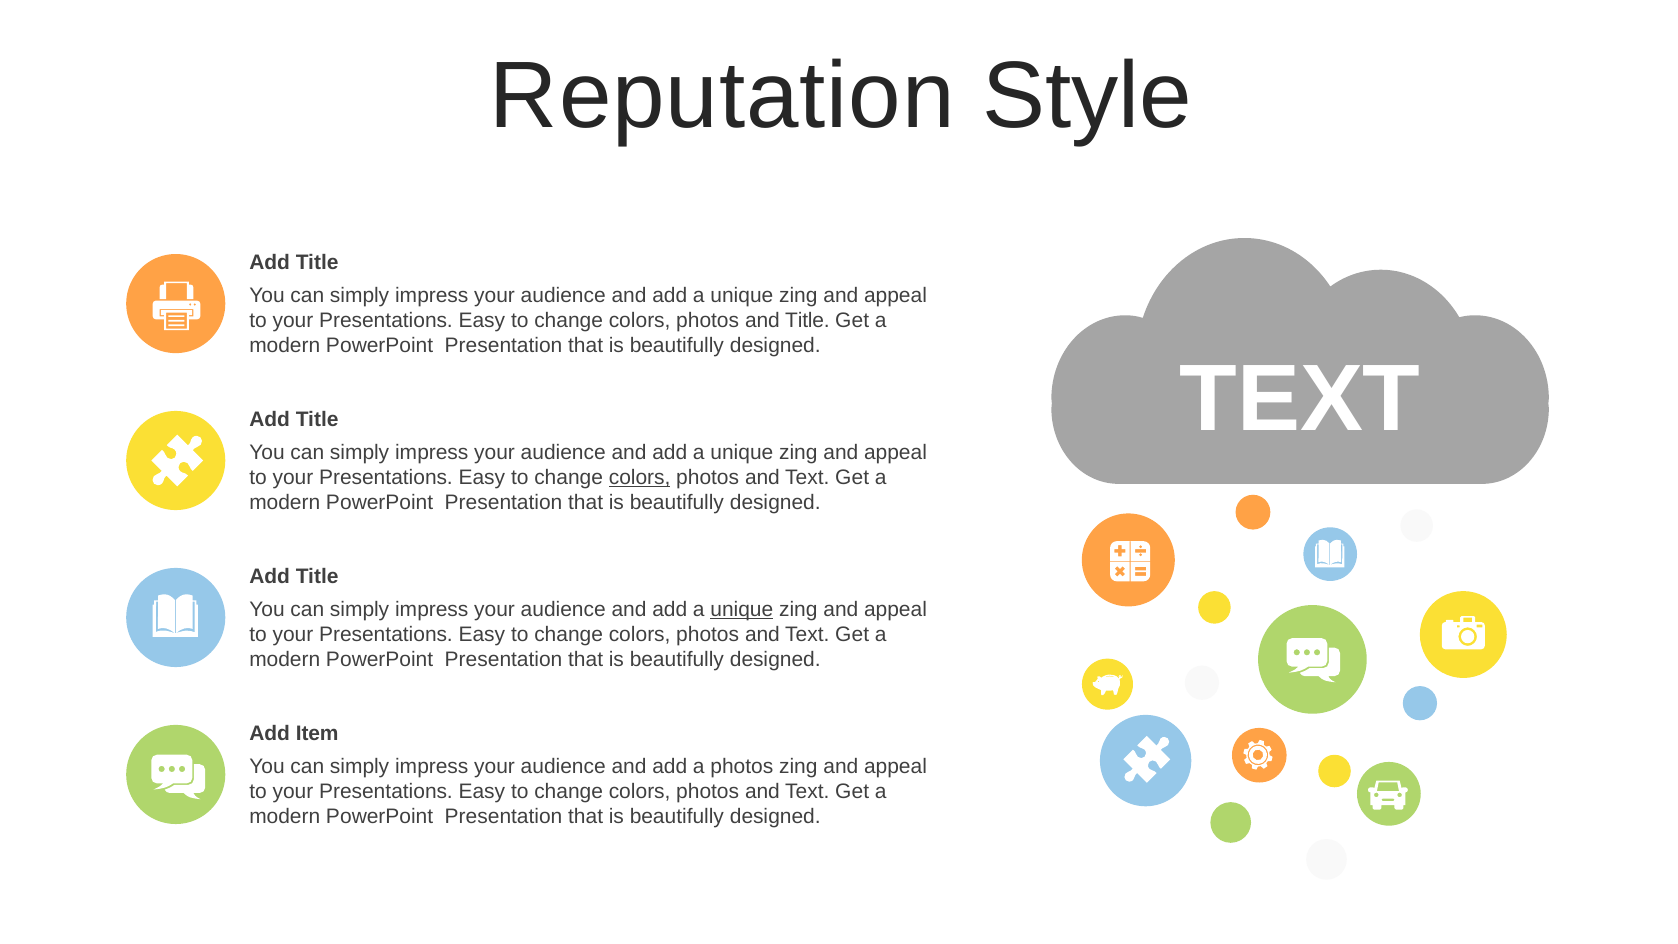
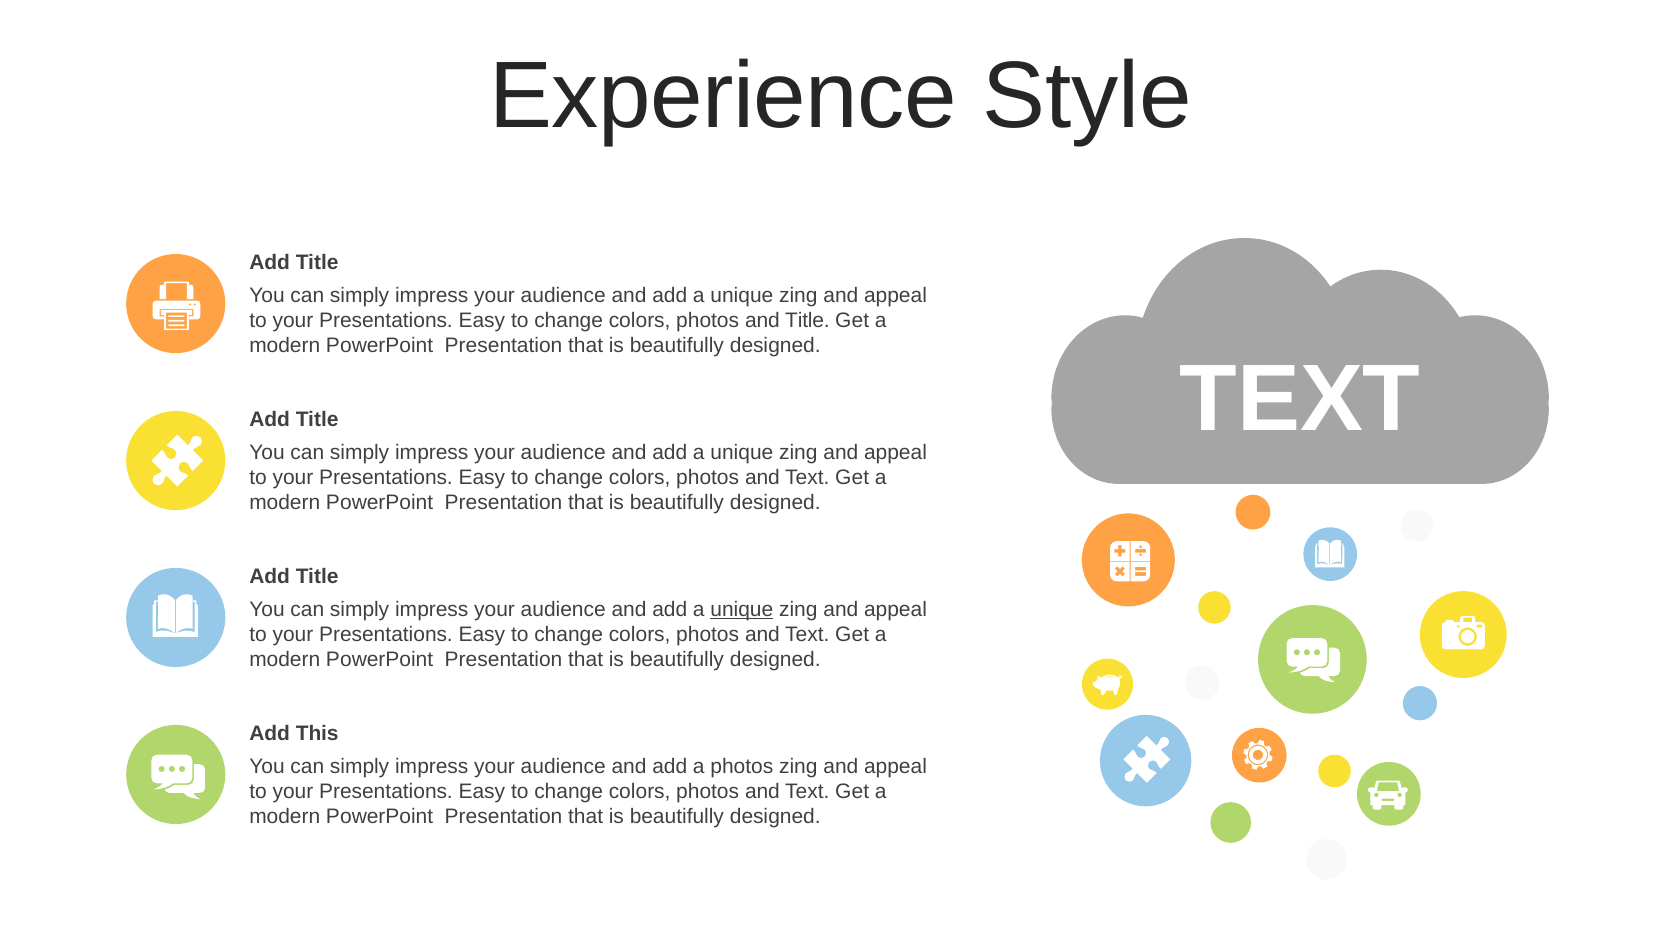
Reputation: Reputation -> Experience (723, 96)
colors underline: present -> none (640, 478)
Item: Item -> This (317, 734)
